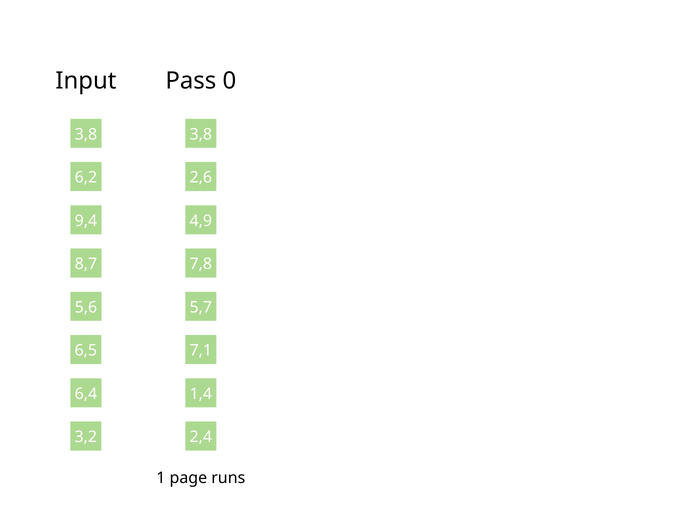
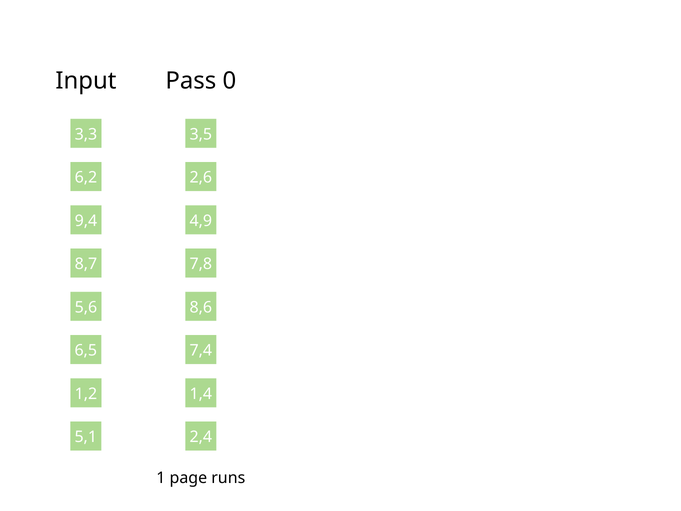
3,8: 3,8 -> 3,3 (86, 134)
3,8: 3,8 -> 3,5 (201, 134)
5,7: 5,7 -> 8,6 (201, 307)
7,1: 7,1 -> 7,4 (201, 350)
6,4: 6,4 -> 1,2 (86, 394)
3,2: 3,2 -> 5,1 (86, 437)
